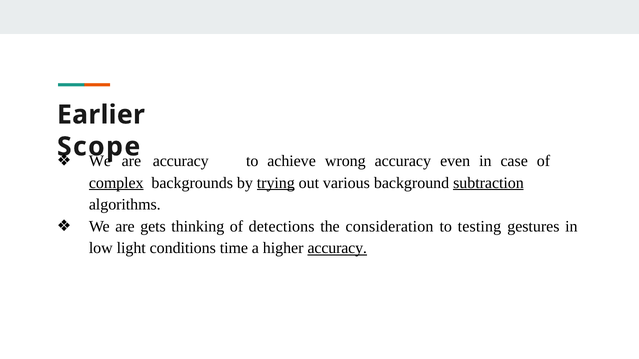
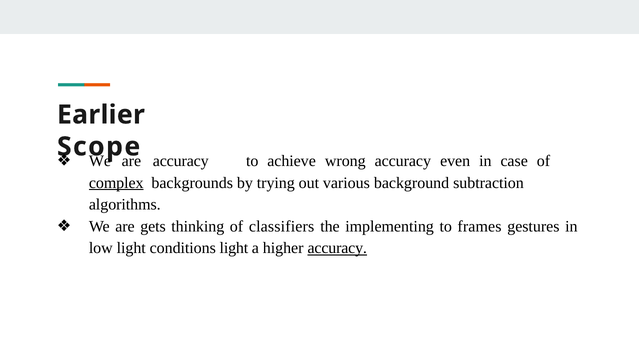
trying underline: present -> none (276, 183)
subtraction underline: present -> none (488, 183)
detections: detections -> classifiers (282, 227)
consideration: consideration -> implementing (390, 227)
testing: testing -> frames (479, 227)
conditions time: time -> light (234, 249)
